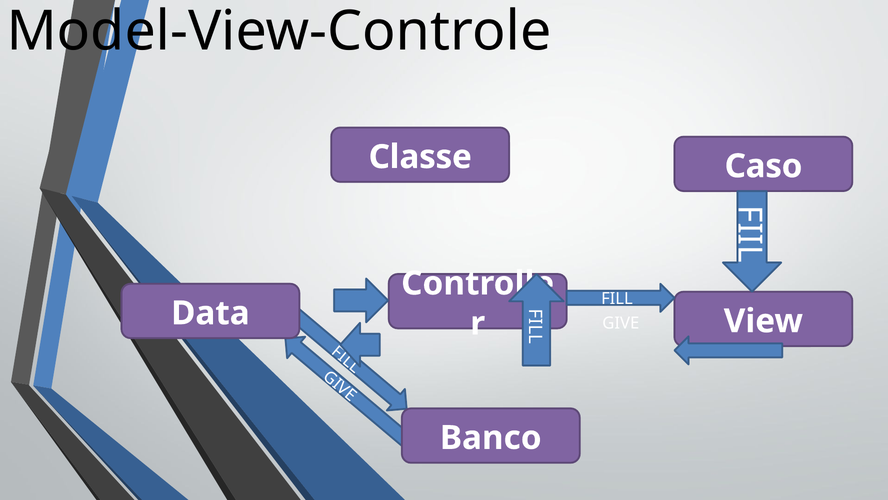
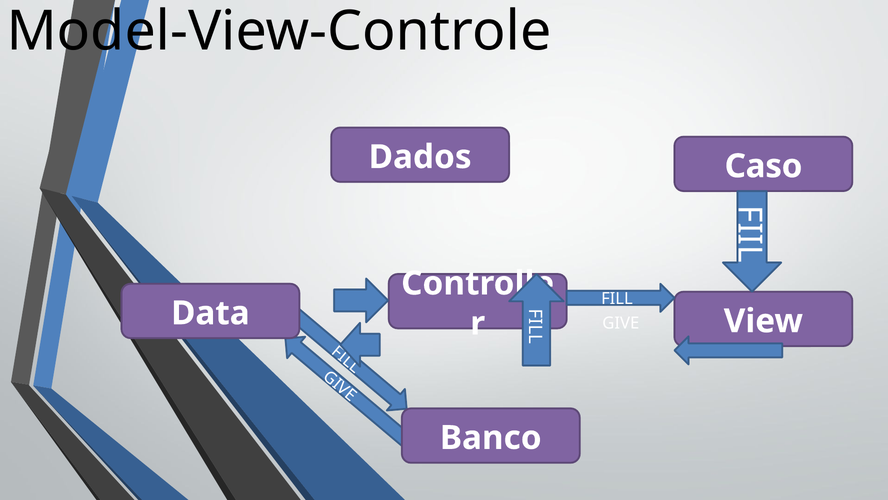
Classe: Classe -> Dados (420, 157)
